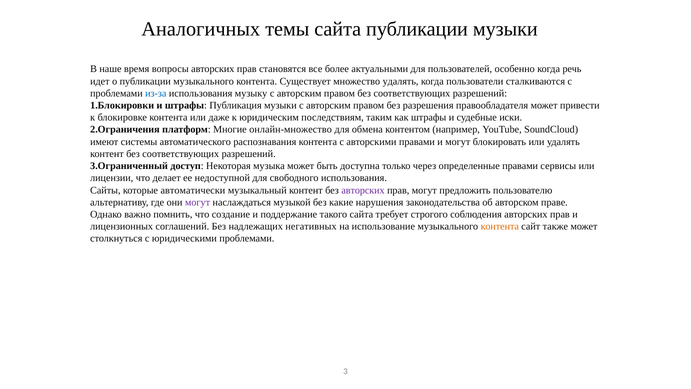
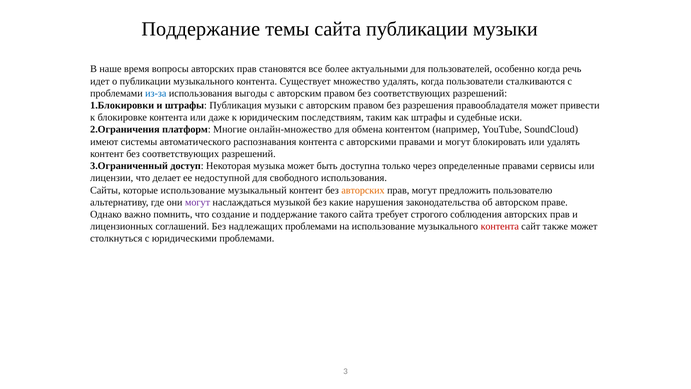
Аналогичных: Аналогичных -> Поддержание (201, 29)
музыку: музыку -> выгоды (251, 93)
которые автоматически: автоматически -> использование (193, 190)
авторских colour: purple -> orange (363, 190)
надлежащих негативных: негативных -> проблемами (311, 226)
контента colour: orange -> red (500, 226)
